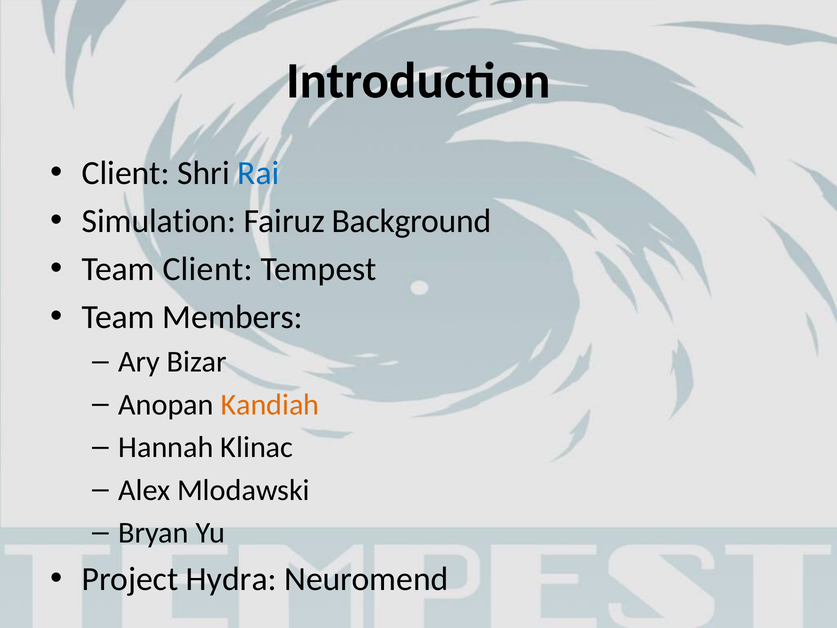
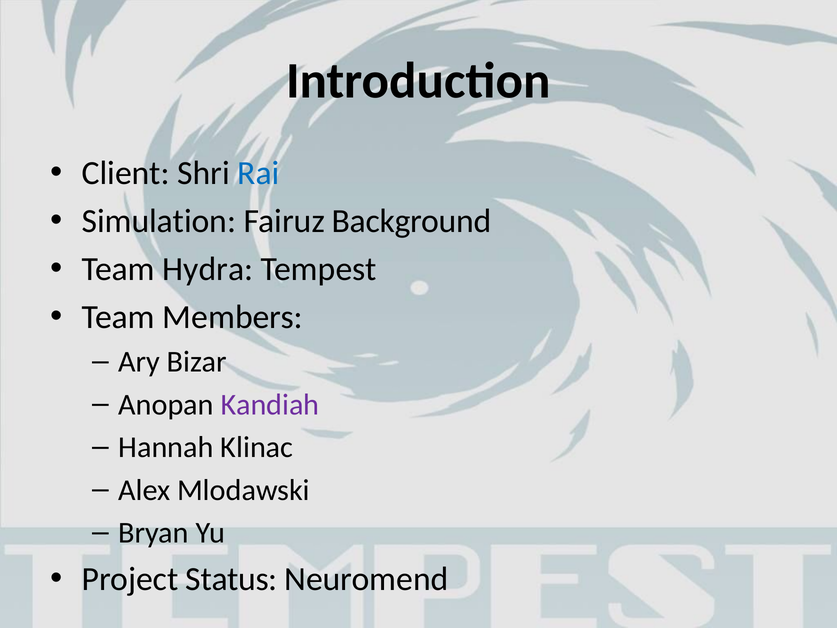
Team Client: Client -> Hydra (208, 269)
Kandiah colour: orange -> purple (270, 404)
Hydra: Hydra -> Status (231, 579)
